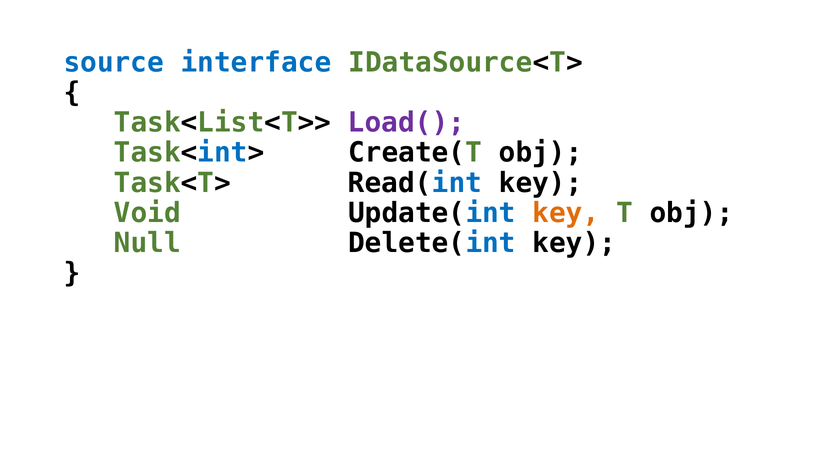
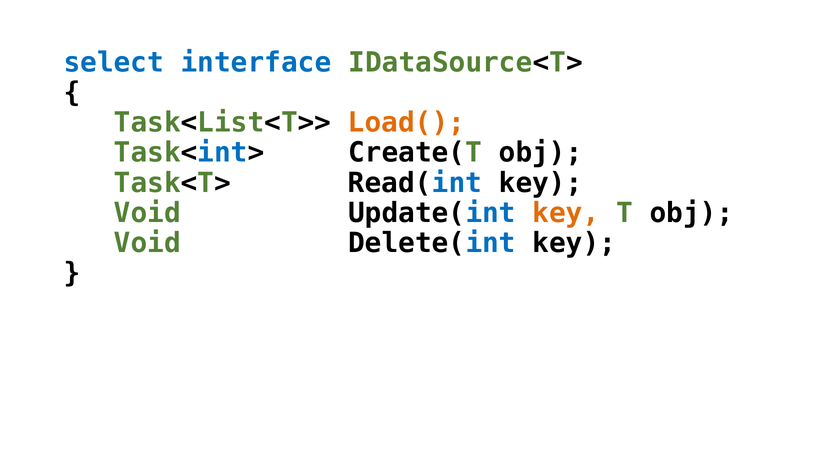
source: source -> select (114, 63)
Load( colour: purple -> orange (406, 123)
Null: Null -> Void (147, 243)
